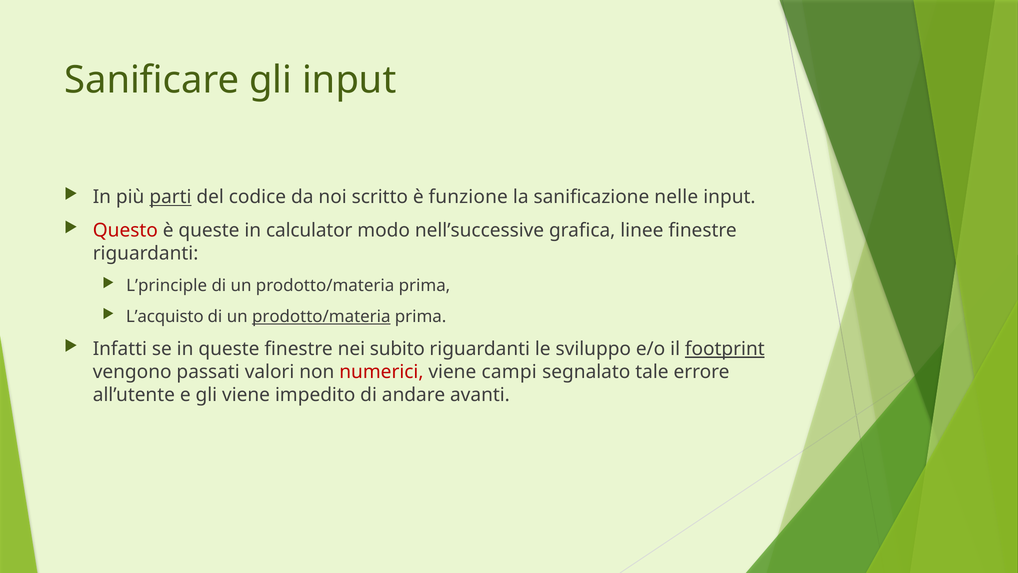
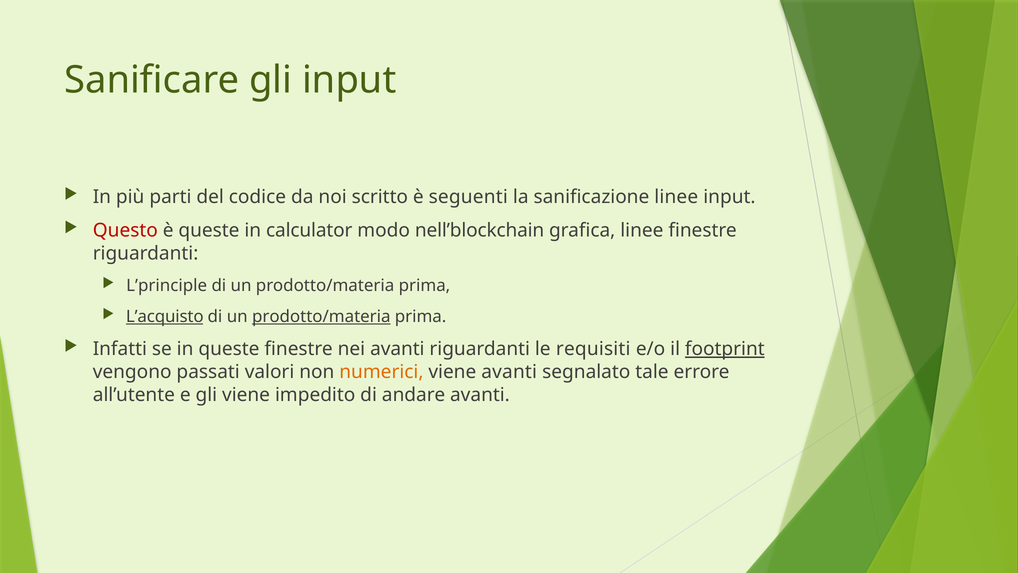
parti underline: present -> none (170, 197)
funzione: funzione -> seguenti (468, 197)
sanificazione nelle: nelle -> linee (676, 197)
nell’successive: nell’successive -> nell’blockchain (480, 231)
L’acquisto underline: none -> present (165, 316)
nei subito: subito -> avanti (397, 349)
sviluppo: sviluppo -> requisiti (593, 349)
numerici colour: red -> orange (381, 372)
viene campi: campi -> avanti (509, 372)
